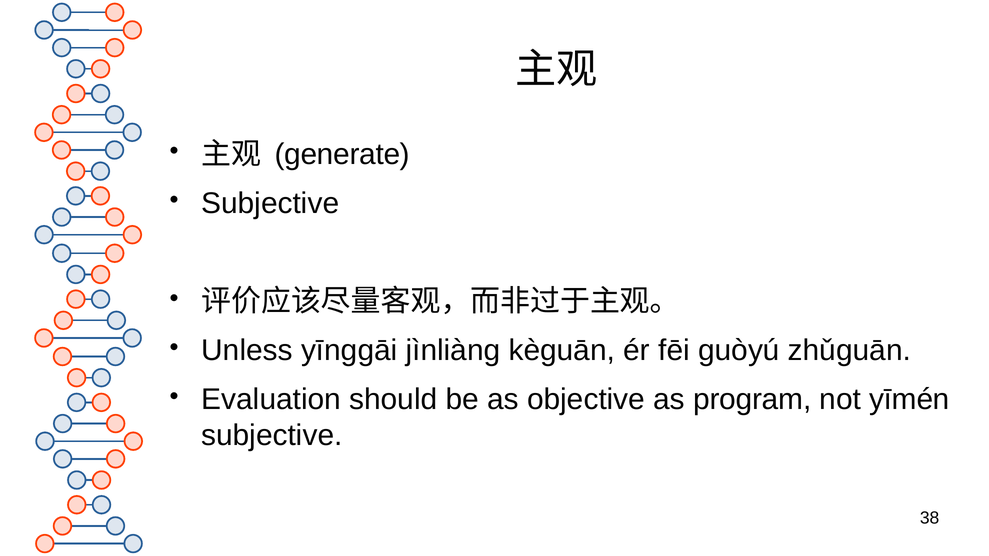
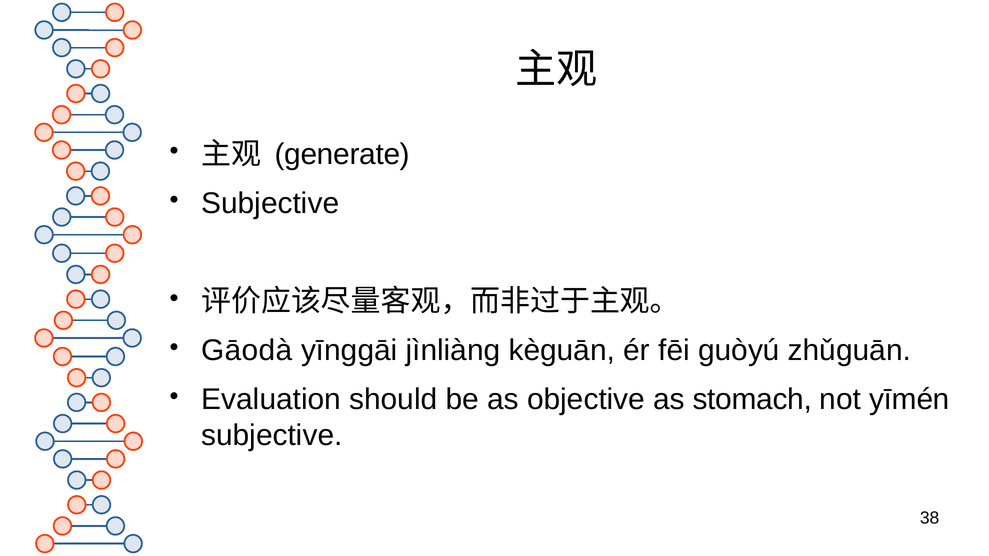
Unless: Unless -> Gāodà (247, 351)
program: program -> stomach (752, 400)
